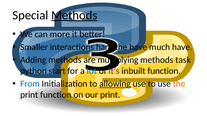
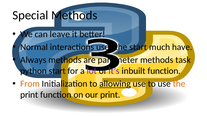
Methods underline: present -> none (74, 15)
more: more -> leave (60, 34)
Smaller: Smaller -> Normal (34, 47)
hard: hard -> uses (105, 47)
the have: have -> start (138, 47)
Adding: Adding -> Always (33, 60)
multiplying: multiplying -> parameter (118, 60)
lot colour: blue -> purple (92, 71)
From colour: blue -> orange (30, 84)
